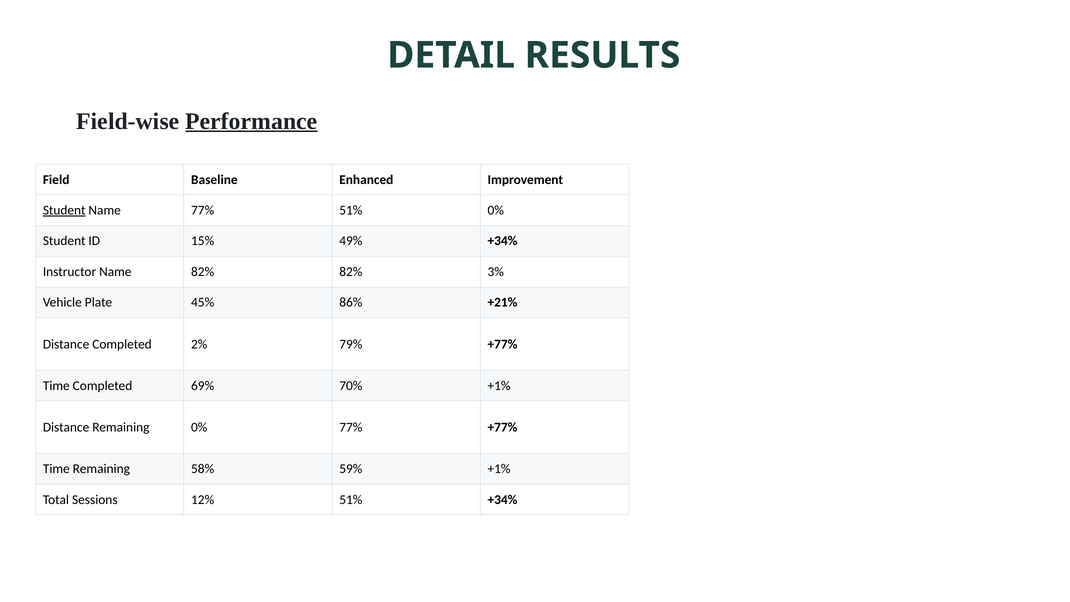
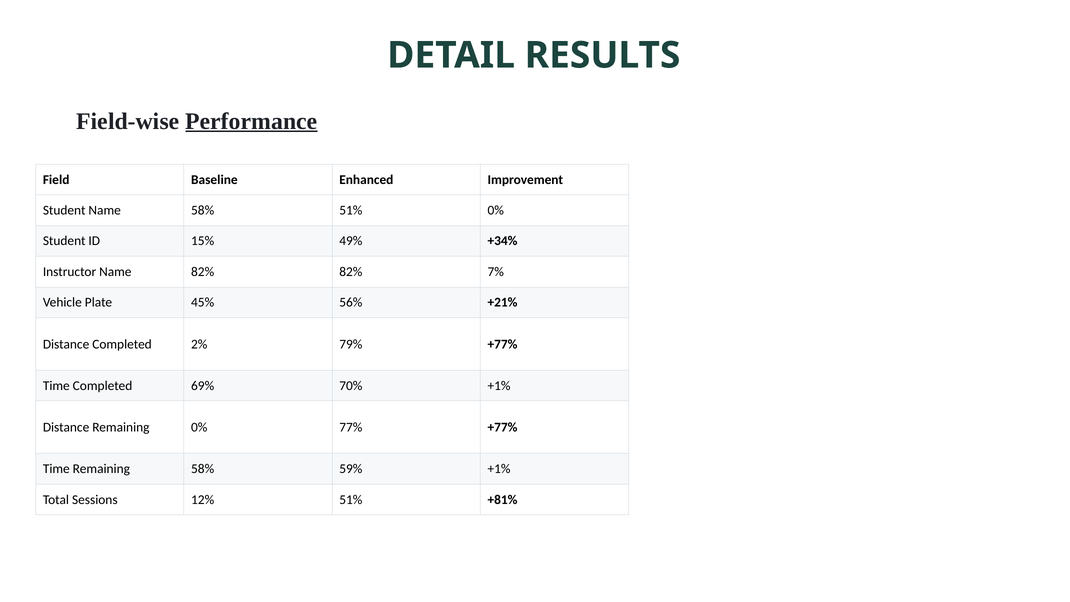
Student underline: present -> none (64, 210)
Name 77%: 77% -> 58% (203, 210)
3%: 3% -> 7% (496, 272)
86%: 86% -> 56% (351, 302)
51% +34%: +34% -> +81% (502, 500)
